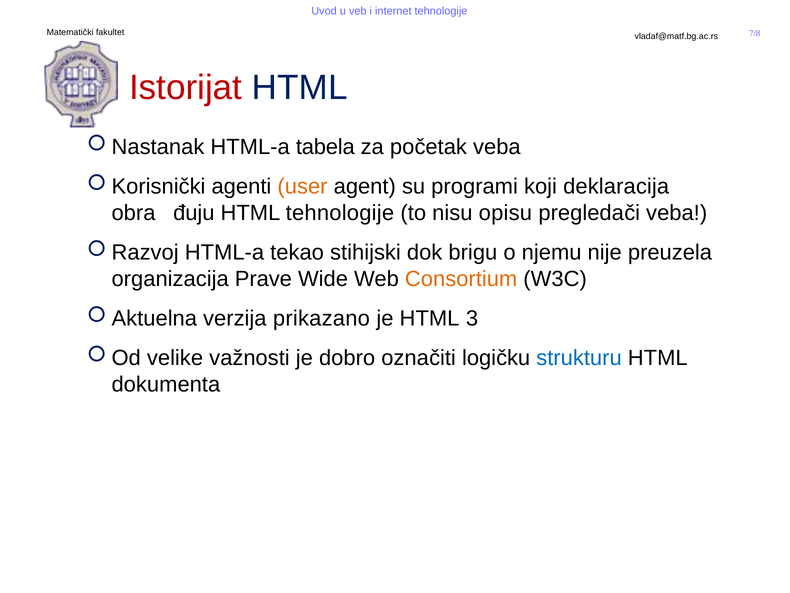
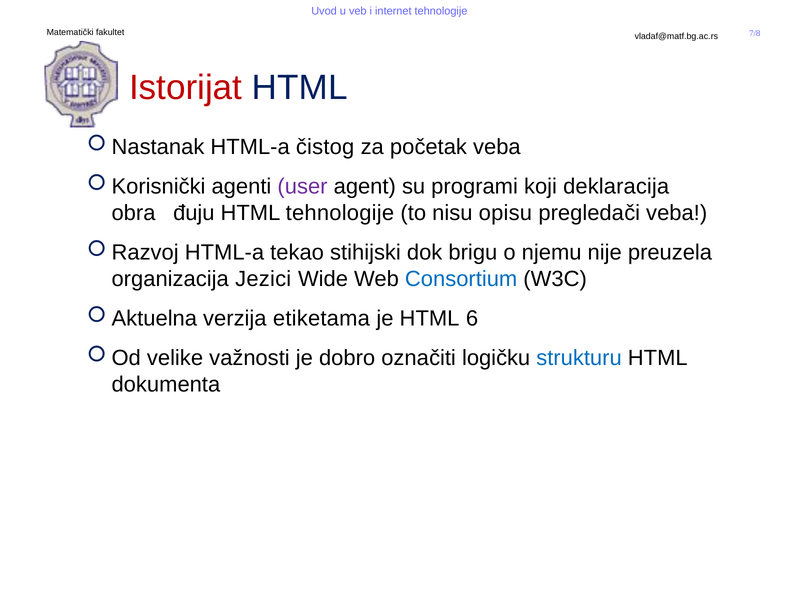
tabela: tabela -> čistog (325, 147)
user colour: orange -> purple (303, 186)
Prave: Prave -> Jezici (263, 279)
Consortium colour: orange -> blue (461, 279)
prikazano: prikazano -> etiketama (321, 318)
3: 3 -> 6 (472, 318)
